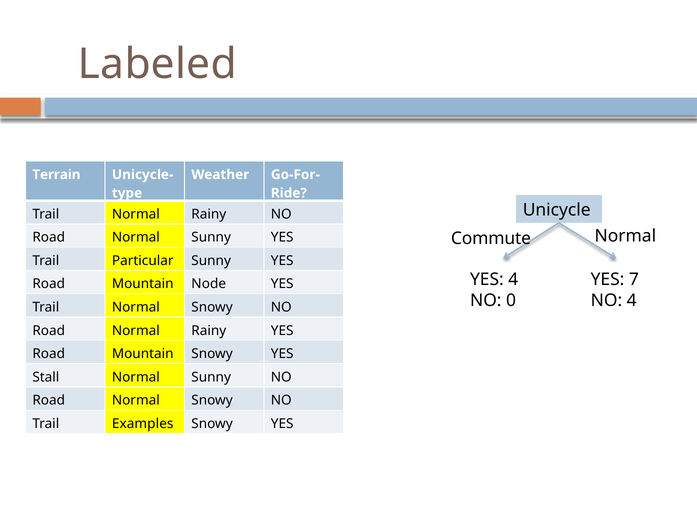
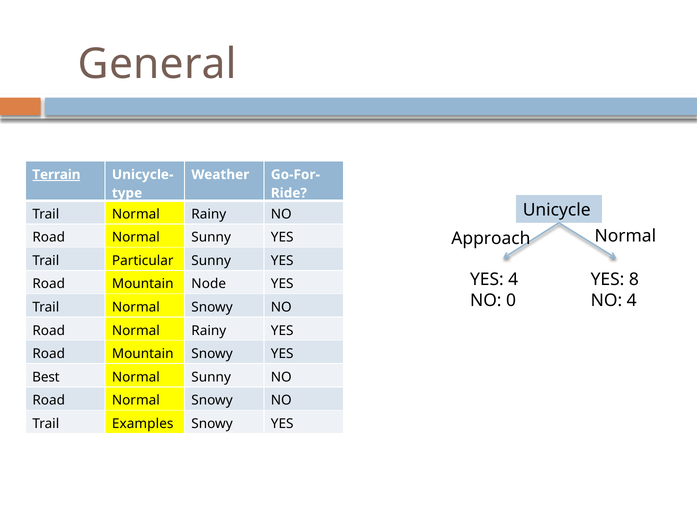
Labeled: Labeled -> General (157, 64)
Terrain underline: none -> present (56, 175)
Commute: Commute -> Approach (491, 238)
7: 7 -> 8 (634, 279)
Stall: Stall -> Best (46, 377)
